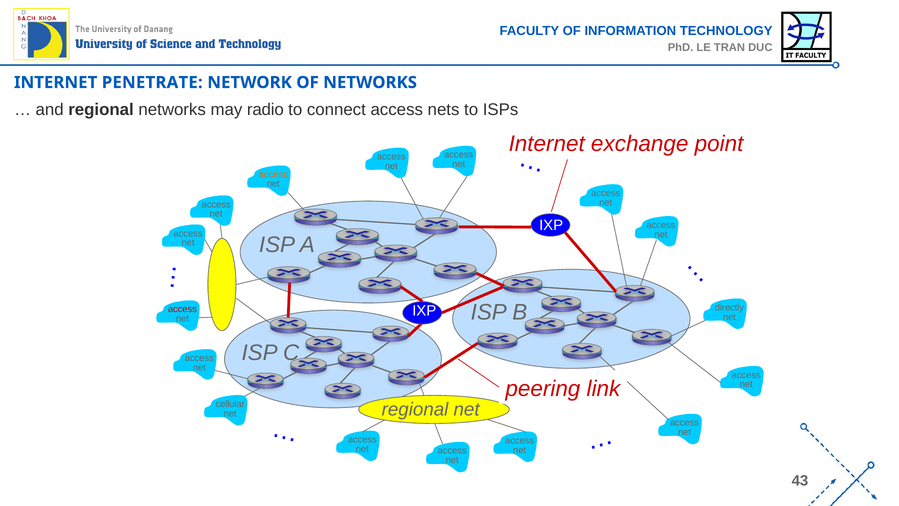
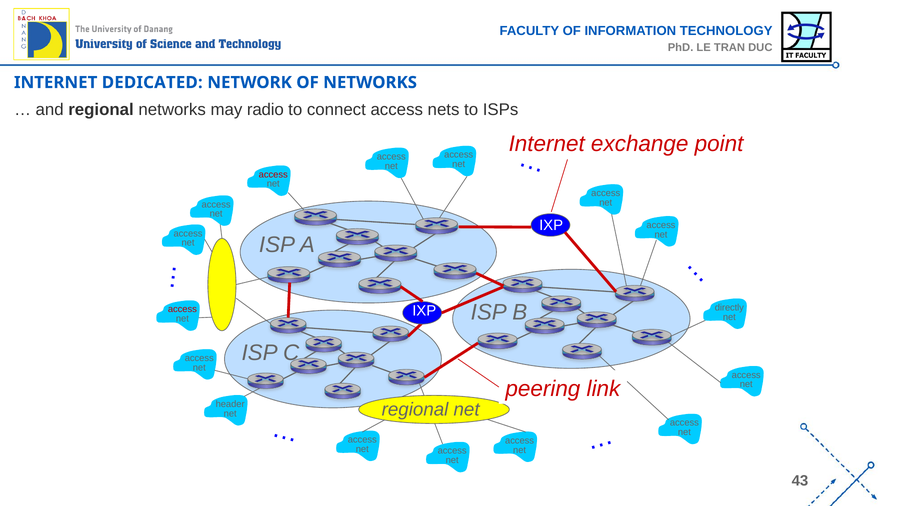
PENETRATE: PENETRATE -> DEDICATED (152, 82)
access colour: orange -> red (273, 174)
cellular: cellular -> header (230, 404)
